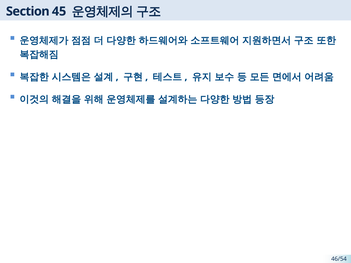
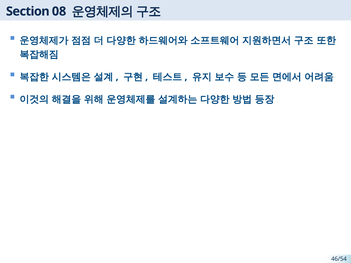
45: 45 -> 08 (59, 11)
